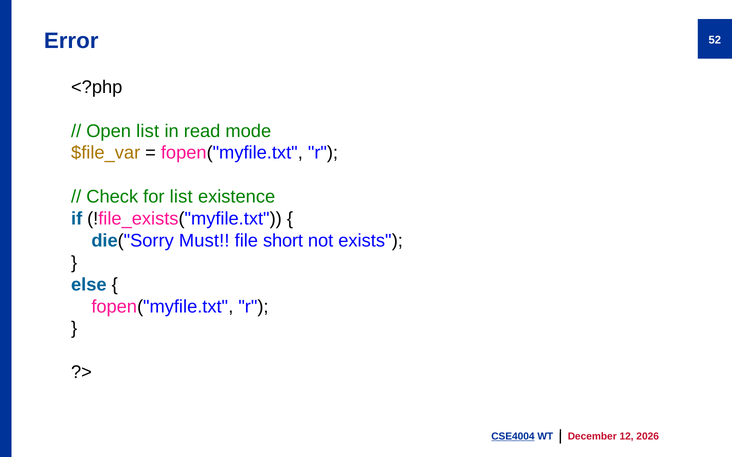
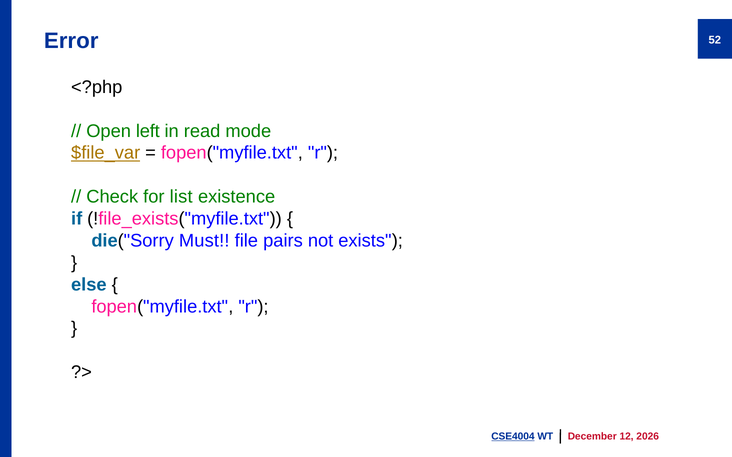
Open list: list -> left (148, 131)
$file_var underline: none -> present (106, 153)
short: short -> pairs (283, 241)
